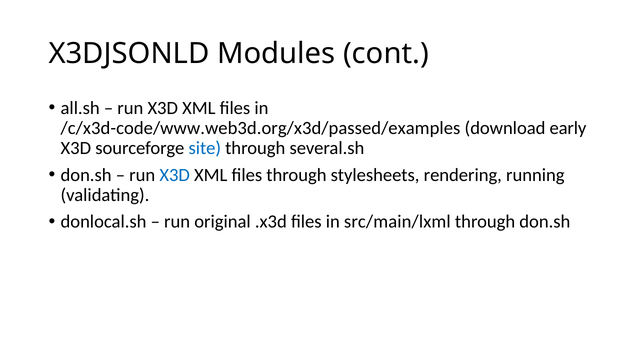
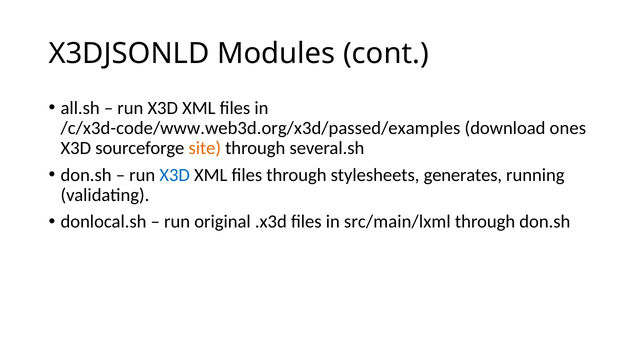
early: early -> ones (568, 128)
site colour: blue -> orange (205, 148)
rendering: rendering -> generates (463, 175)
